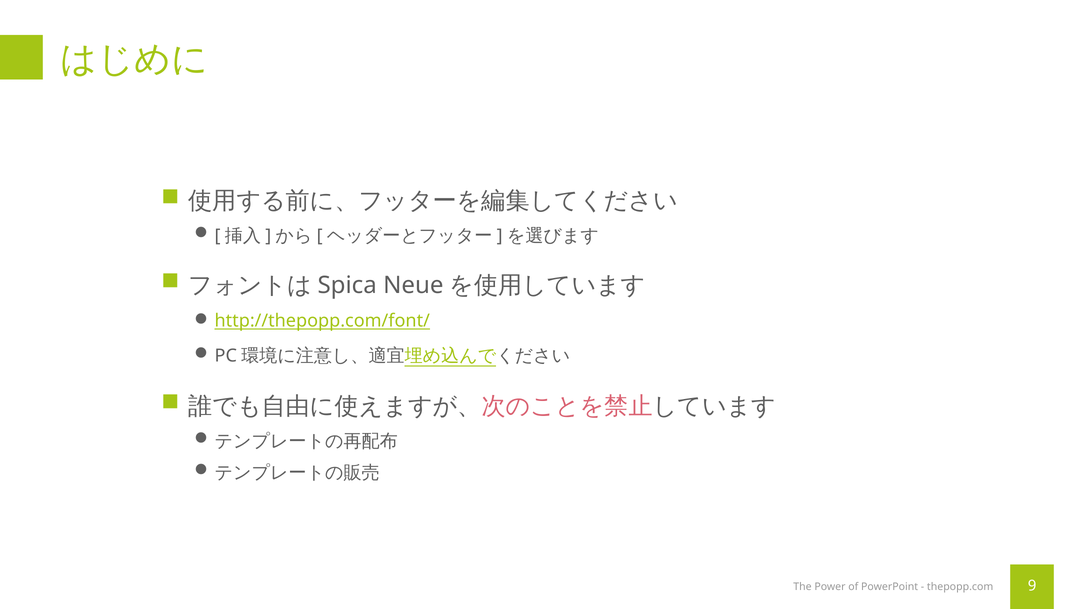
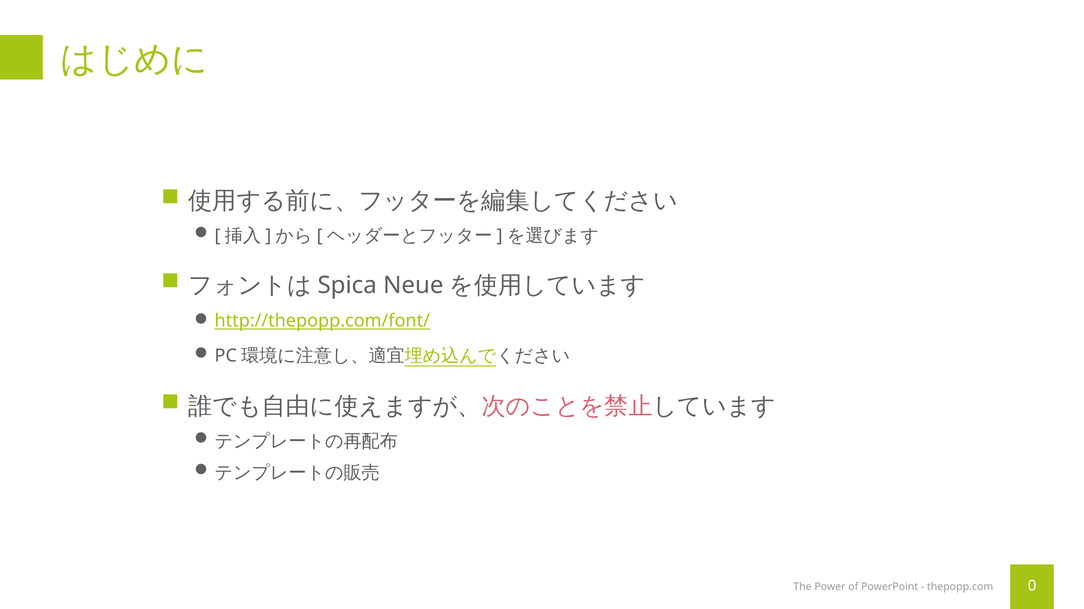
9: 9 -> 0 (1032, 586)
